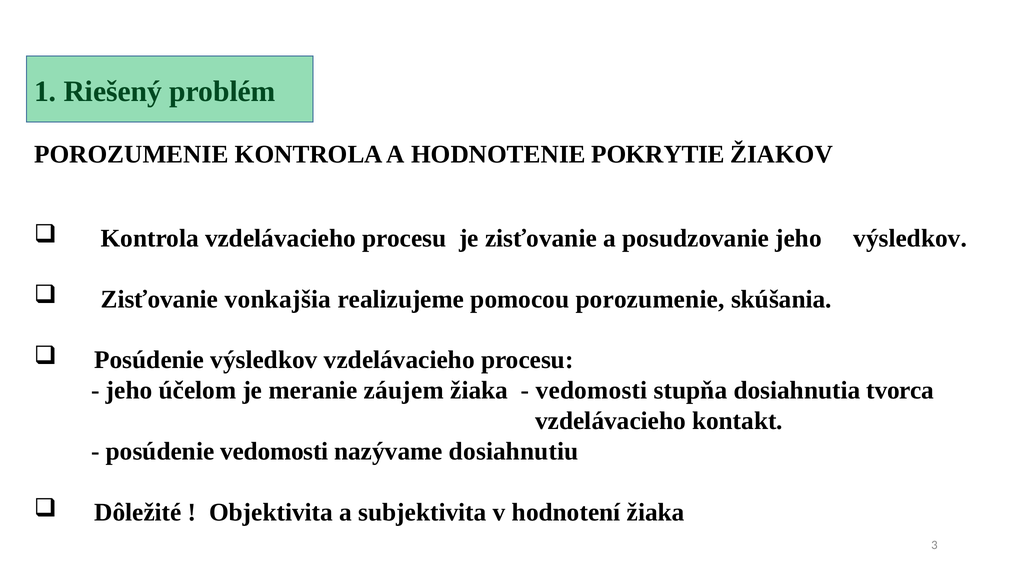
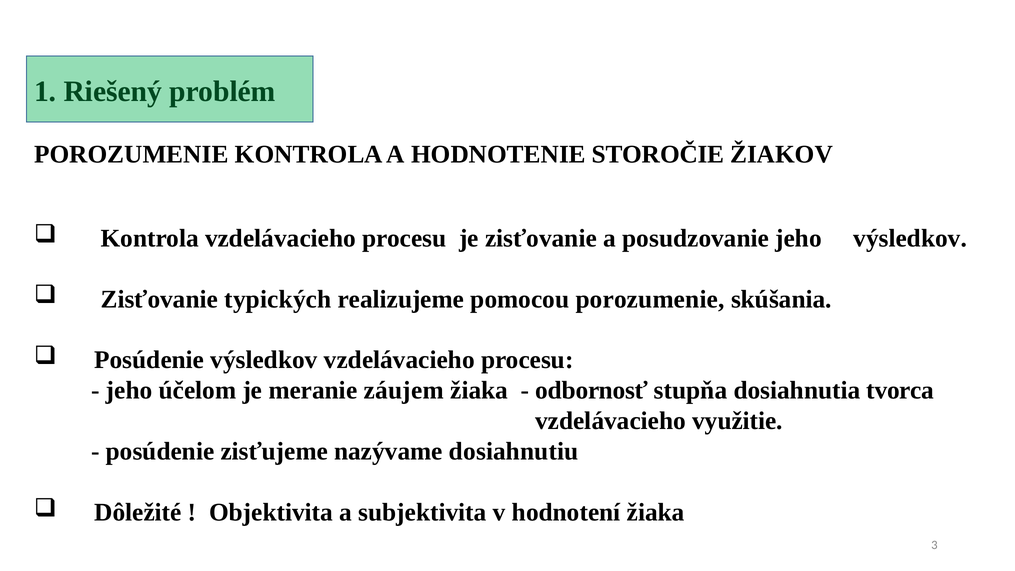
POKRYTIE: POKRYTIE -> STOROČIE (658, 155)
vonkajšia: vonkajšia -> typických (278, 299)
vedomosti: vedomosti -> odbornosť (592, 390)
kontakt: kontakt -> využitie (738, 421)
posúdenie vedomosti: vedomosti -> zisťujeme (274, 451)
